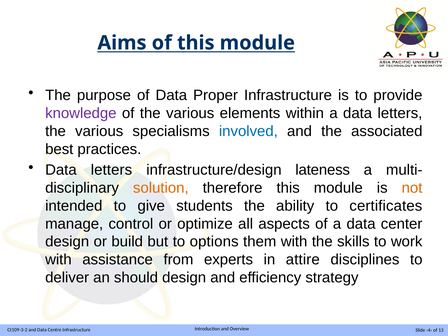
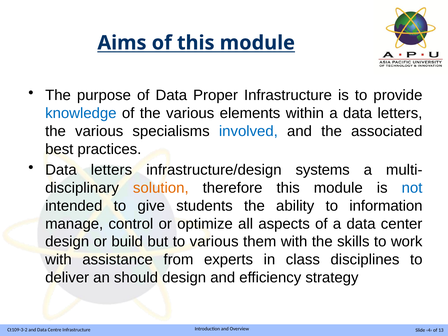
knowledge colour: purple -> blue (81, 113)
lateness: lateness -> systems (323, 170)
not colour: orange -> blue (412, 188)
certificates: certificates -> information (386, 206)
to options: options -> various (214, 242)
attire: attire -> class (303, 260)
